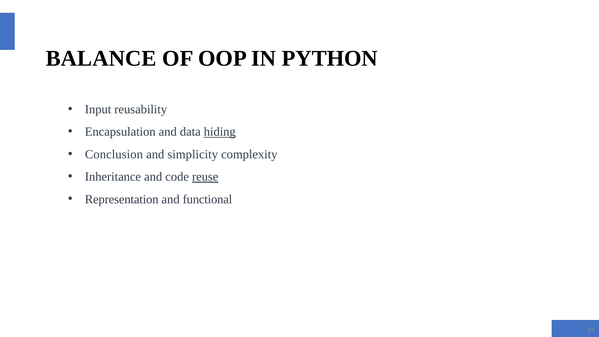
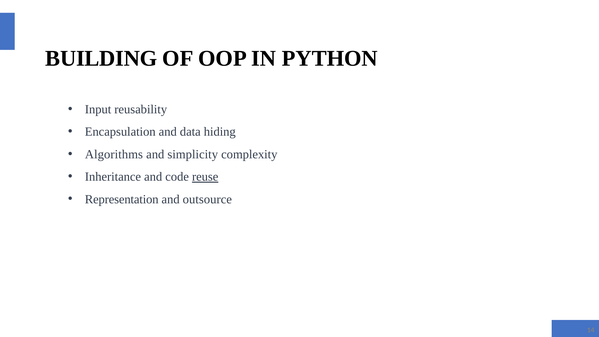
BALANCE: BALANCE -> BUILDING (101, 58)
hiding underline: present -> none (220, 132)
Conclusion: Conclusion -> Algorithms (114, 154)
functional: functional -> outsource (207, 199)
